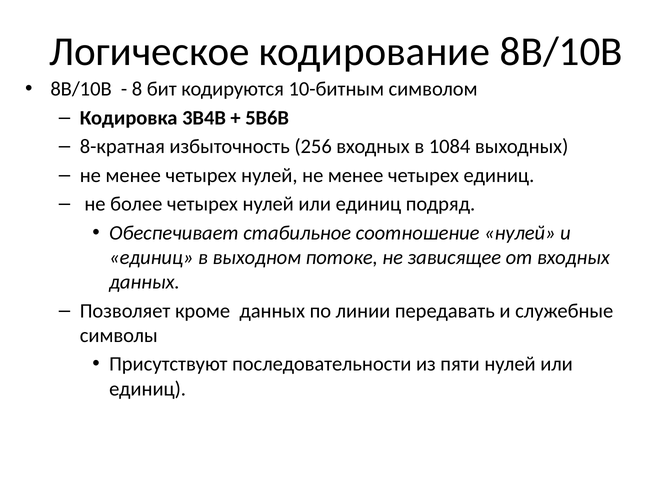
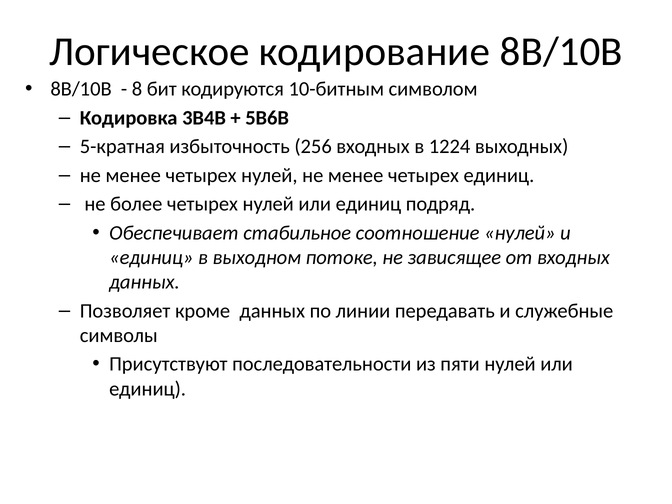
8-кратная: 8-кратная -> 5-кратная (122, 147)
1084: 1084 -> 1224 (450, 147)
